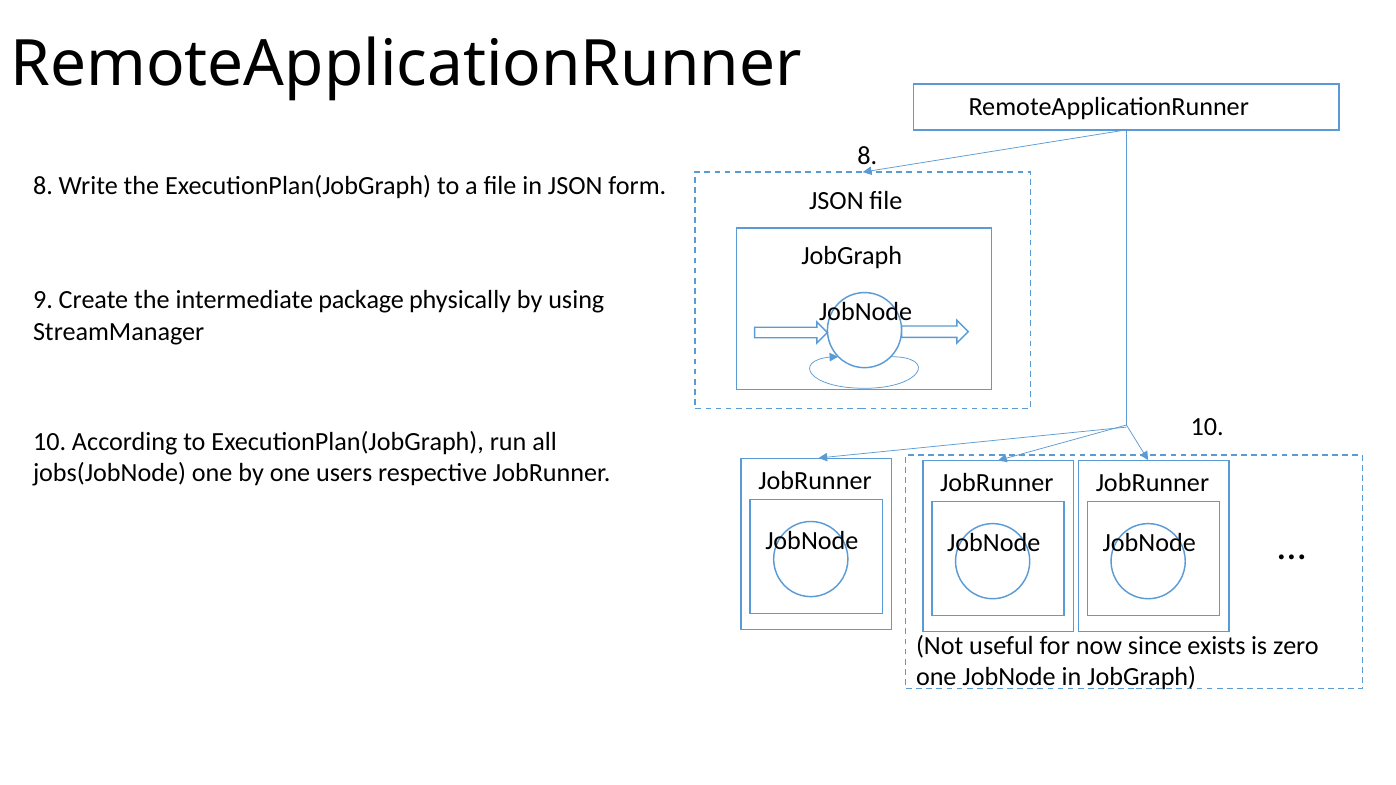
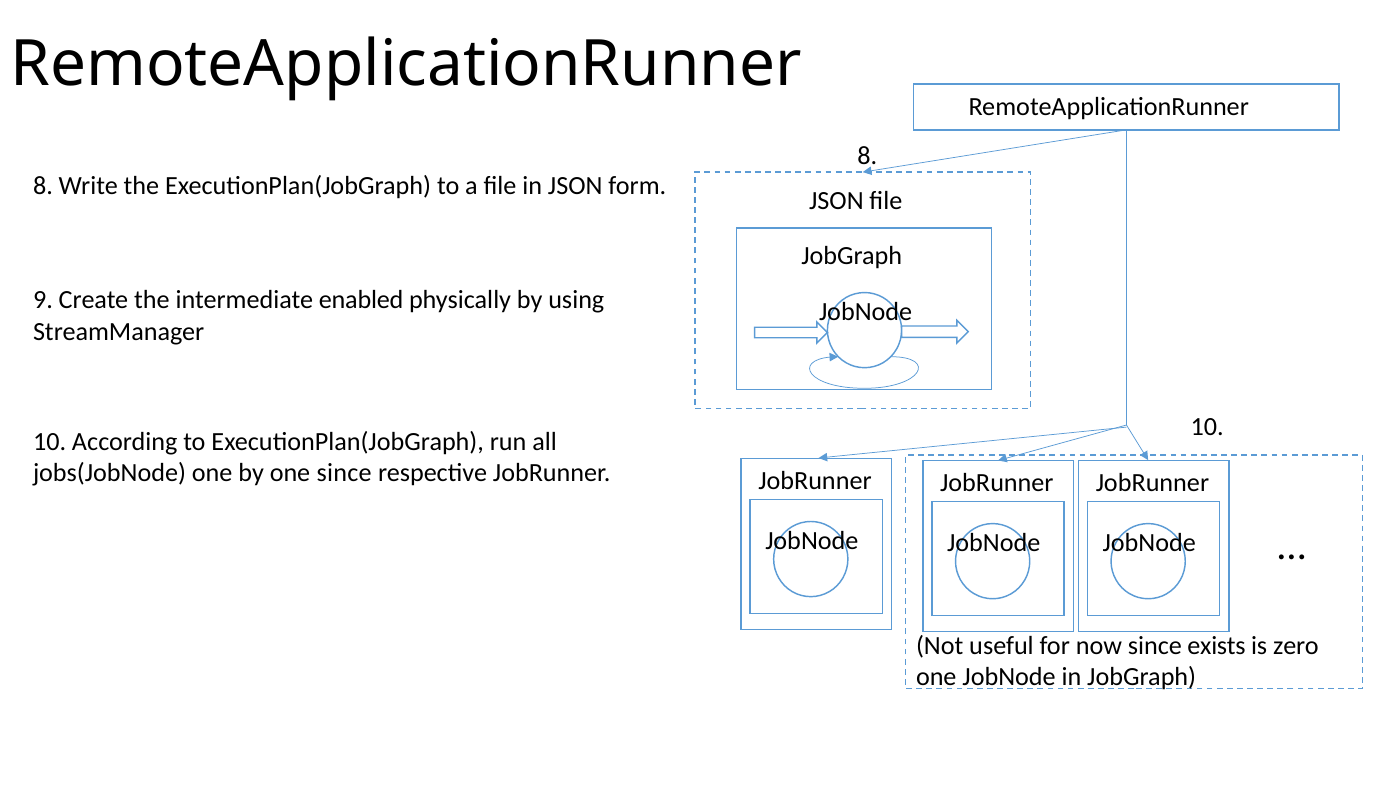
package: package -> enabled (361, 300)
one users: users -> since (344, 473)
